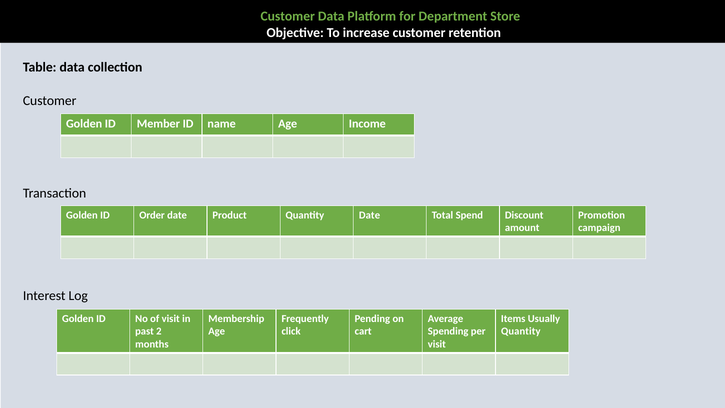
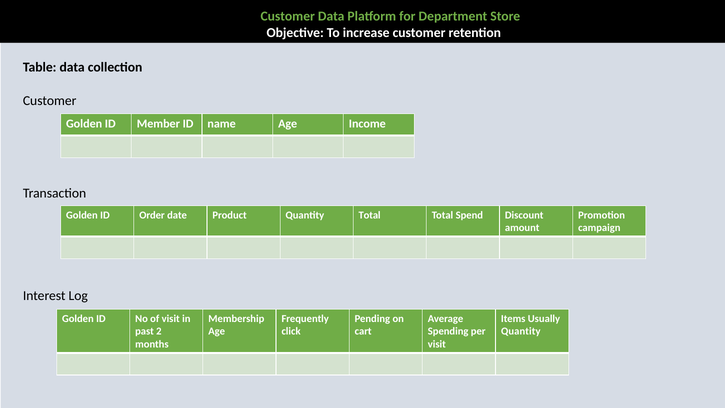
Quantity Date: Date -> Total (370, 215)
